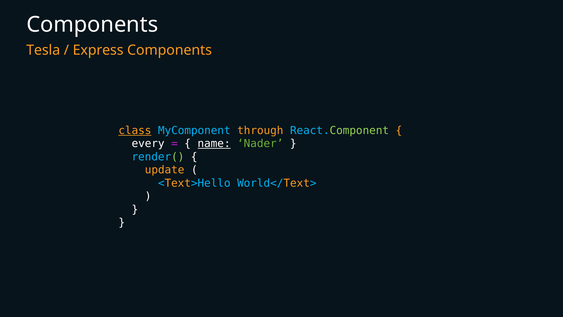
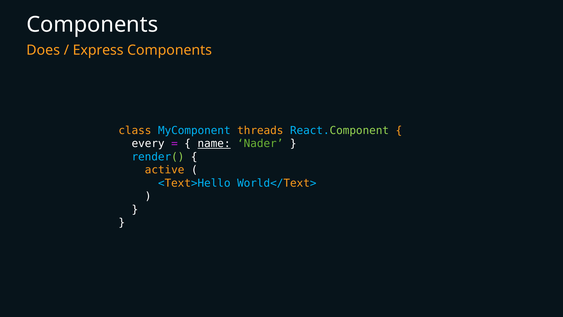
Tesla: Tesla -> Does (43, 50)
class underline: present -> none (135, 130)
through: through -> threads (260, 130)
update: update -> active (165, 170)
